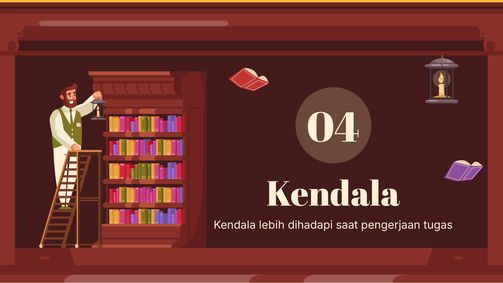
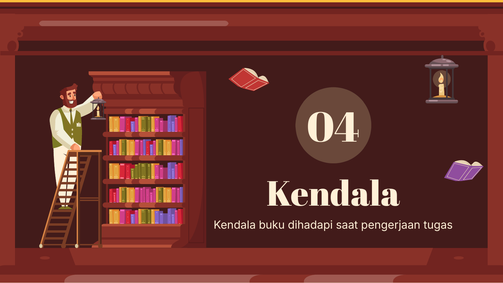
lebih: lebih -> buku (272, 225)
